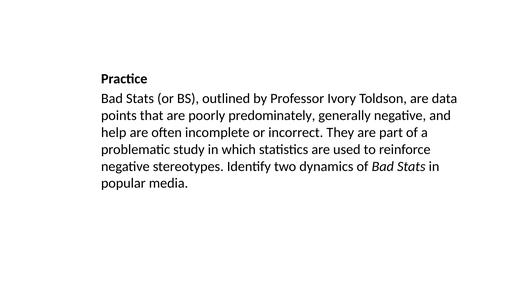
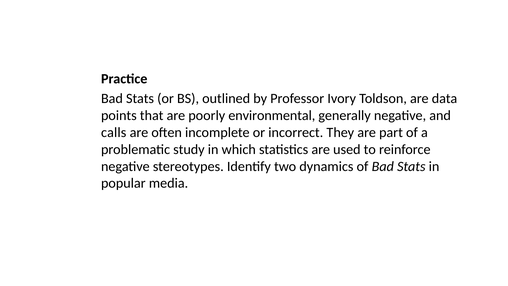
predominately: predominately -> environmental (272, 115)
help: help -> calls (114, 132)
